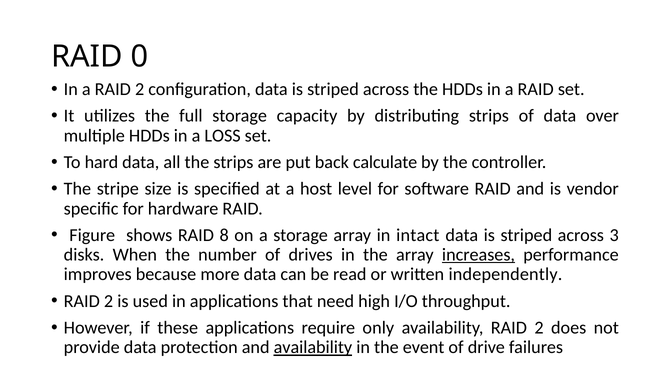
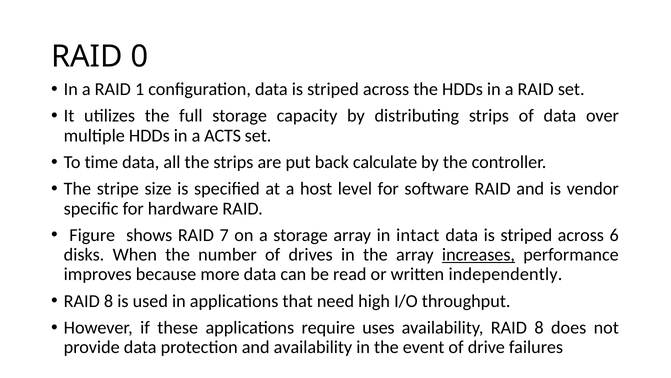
a RAID 2: 2 -> 1 (140, 89)
LOSS: LOSS -> ACTS (223, 135)
hard: hard -> time (101, 162)
8: 8 -> 7 (224, 235)
3: 3 -> 6 (614, 235)
2: 2 -> 8 (109, 301)
only: only -> uses (378, 327)
availability RAID 2: 2 -> 8 (539, 327)
availability underline: present -> none (313, 347)
